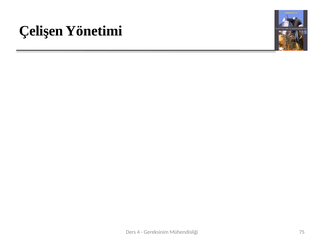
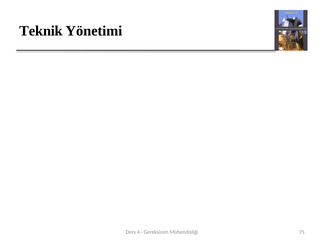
Çelişen: Çelişen -> Teknik (41, 31)
